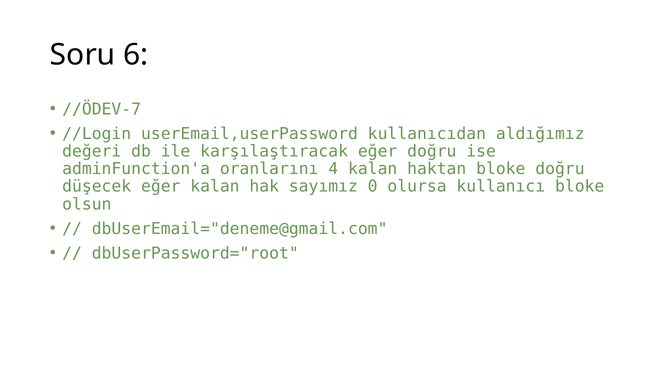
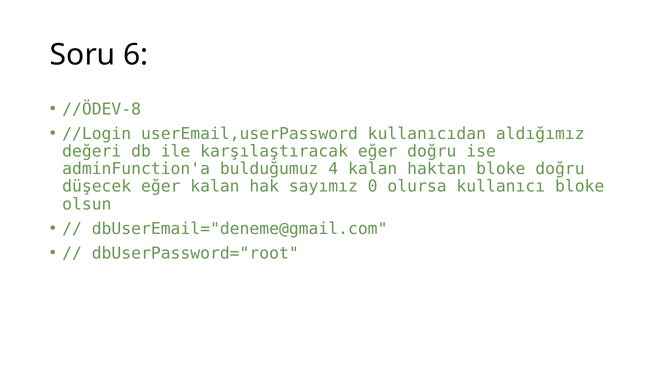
//ÖDEV-7: //ÖDEV-7 -> //ÖDEV-8 (102, 109)
oranlarını: oranlarını -> bulduğumuz (269, 169)
